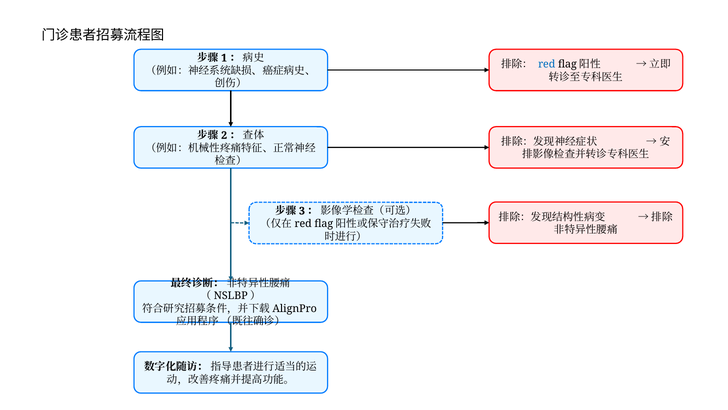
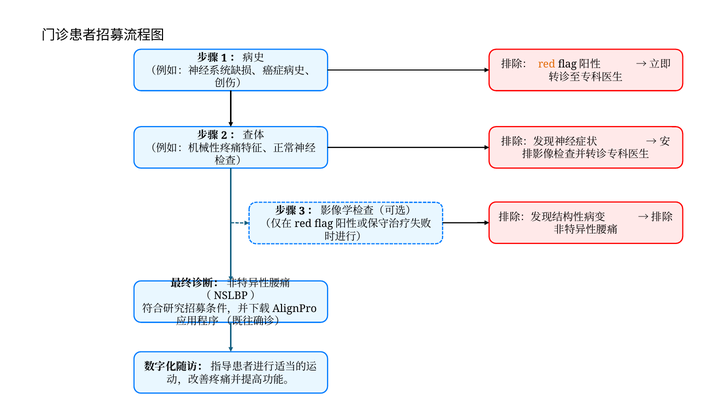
red colour: blue -> orange (547, 64)
